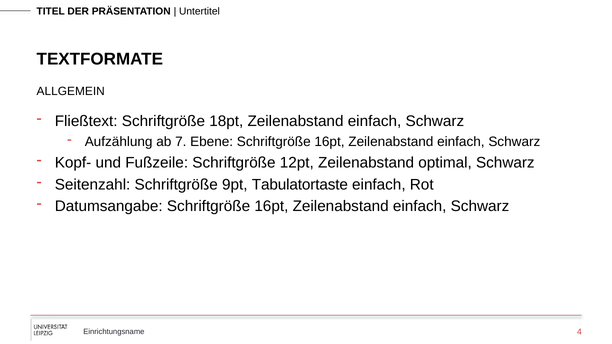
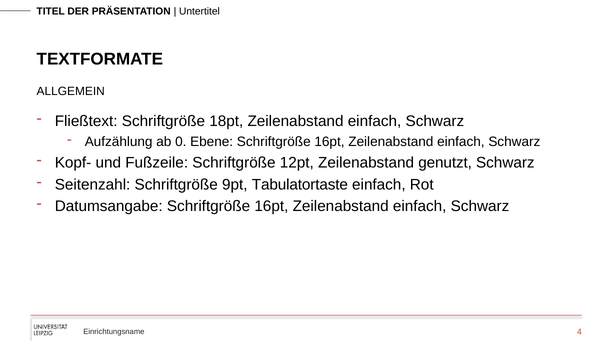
7: 7 -> 0 (181, 142)
optimal: optimal -> genutzt (445, 163)
